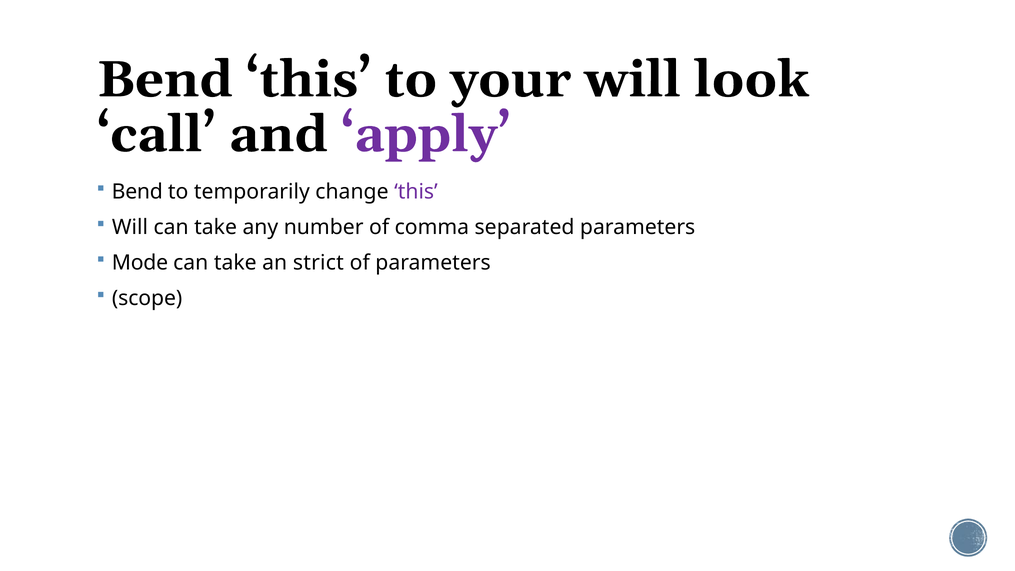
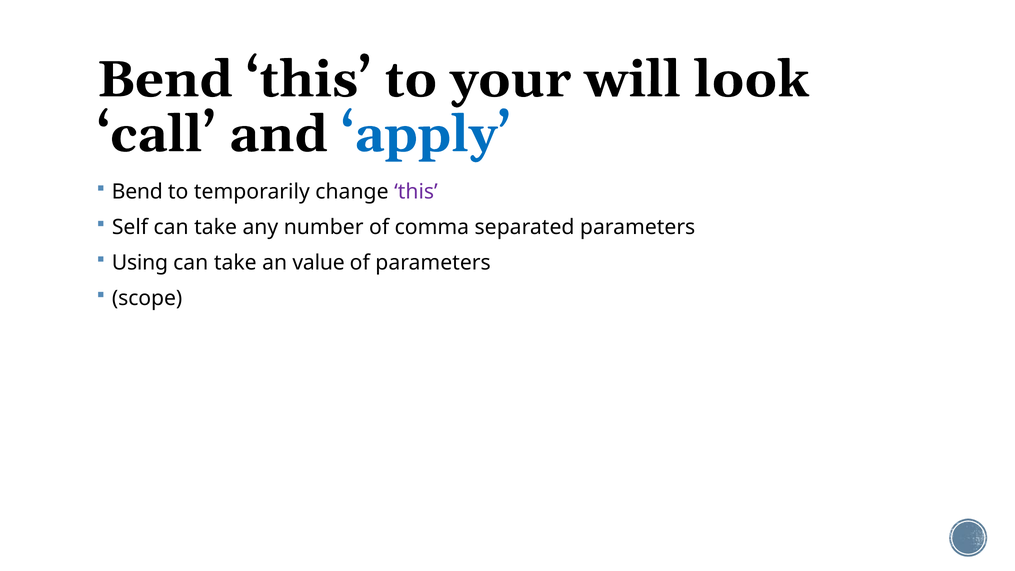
apply colour: purple -> blue (426, 134)
Will: Will -> Self (130, 227)
Mode: Mode -> Using (140, 263)
strict: strict -> value (319, 263)
